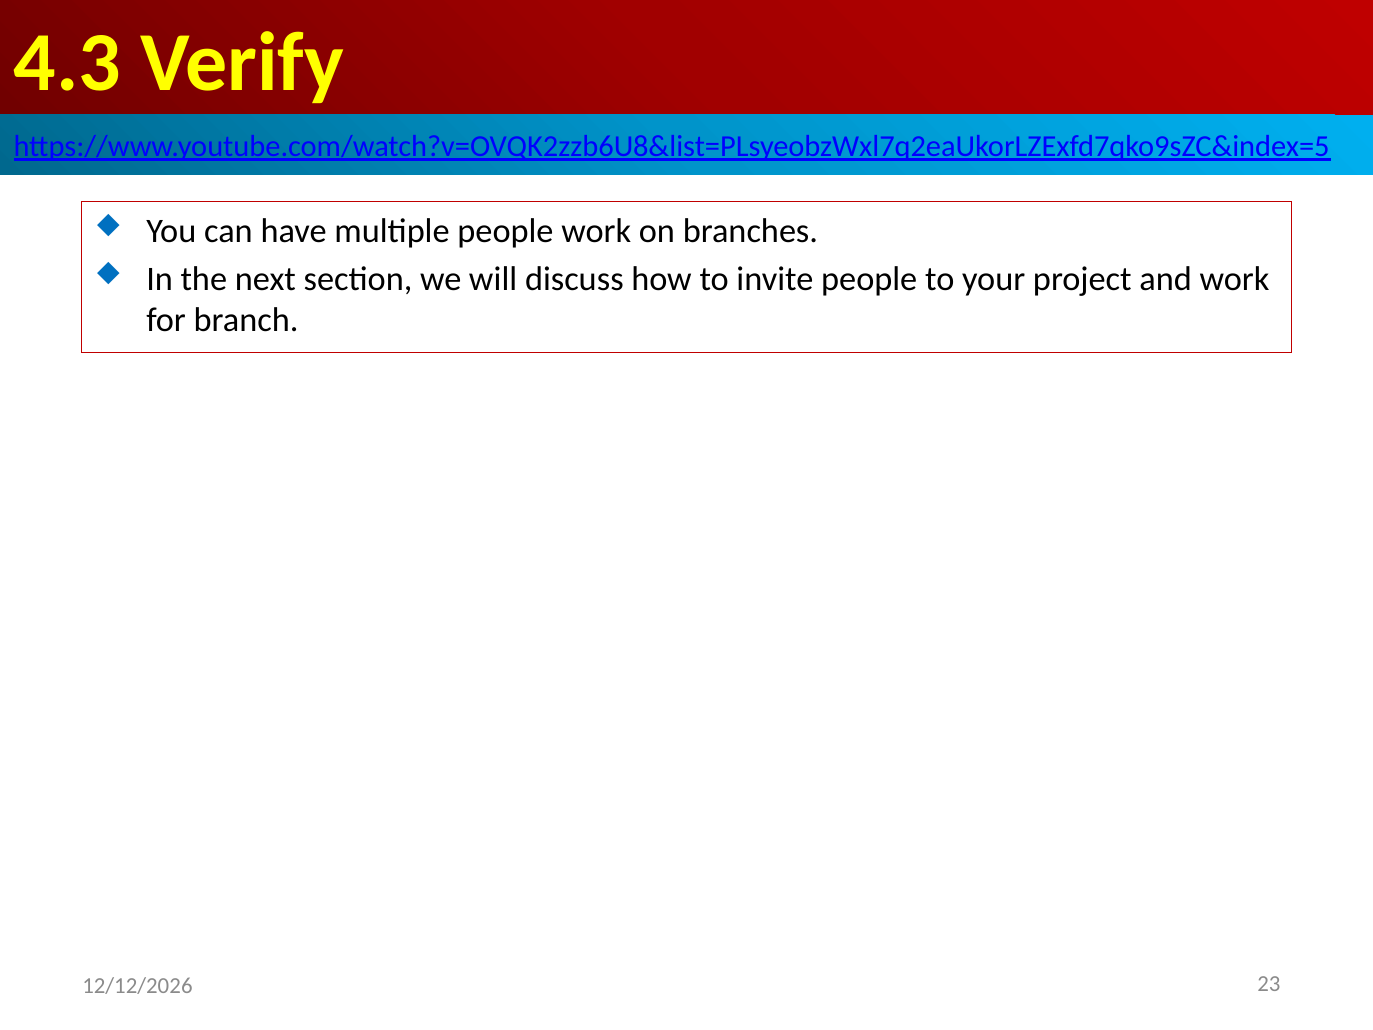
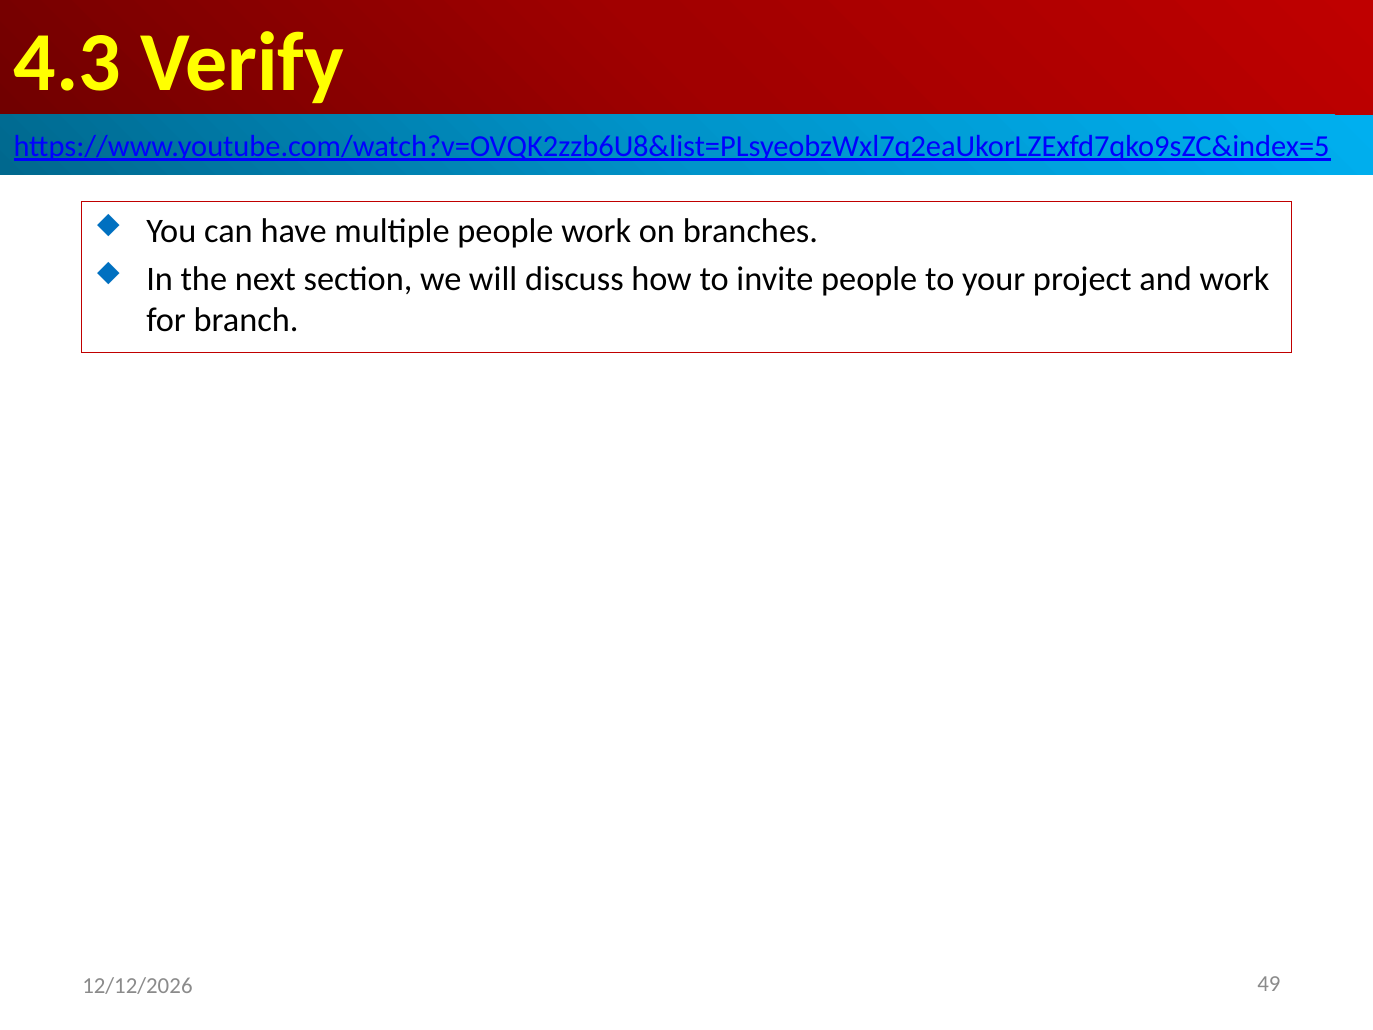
23: 23 -> 49 (1269, 984)
